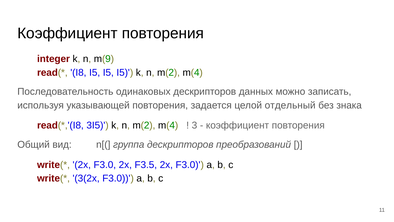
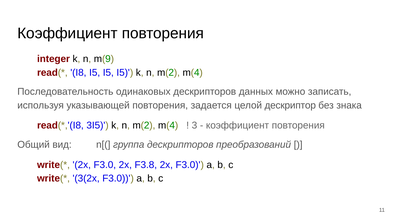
отдельный: отдельный -> дескриптор (290, 105)
F3.5: F3.5 -> F3.8 (146, 164)
